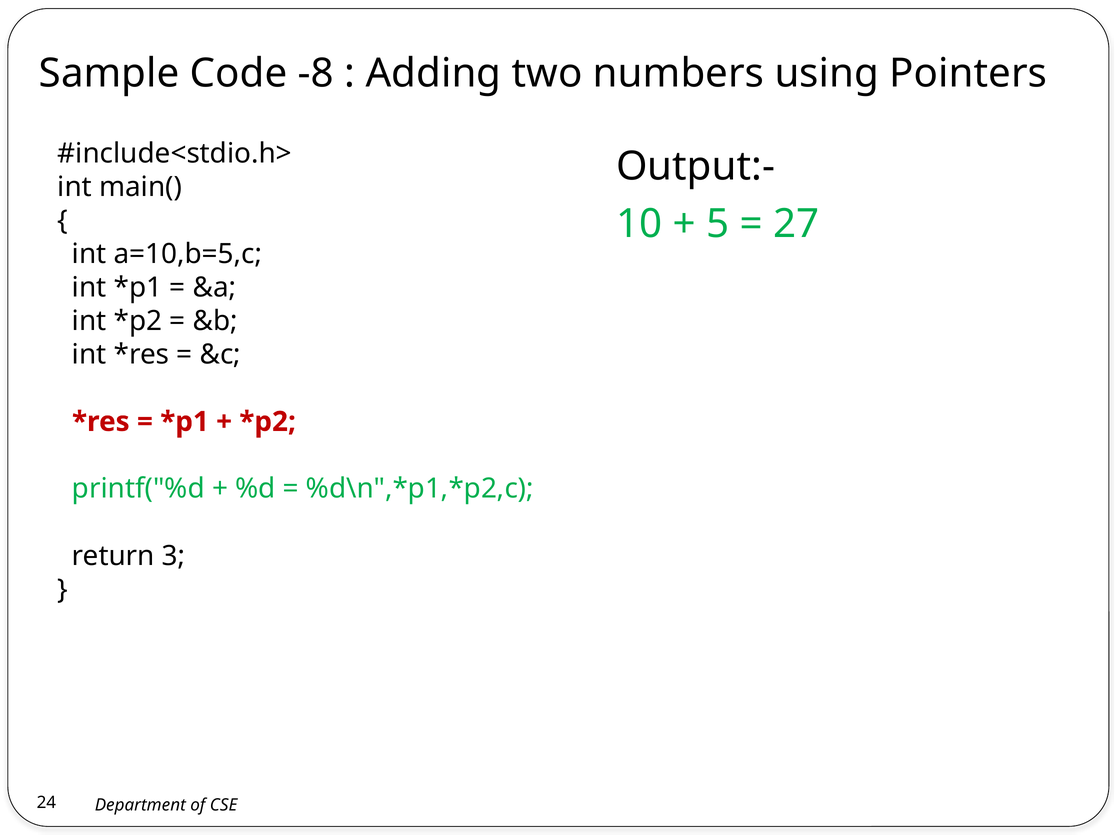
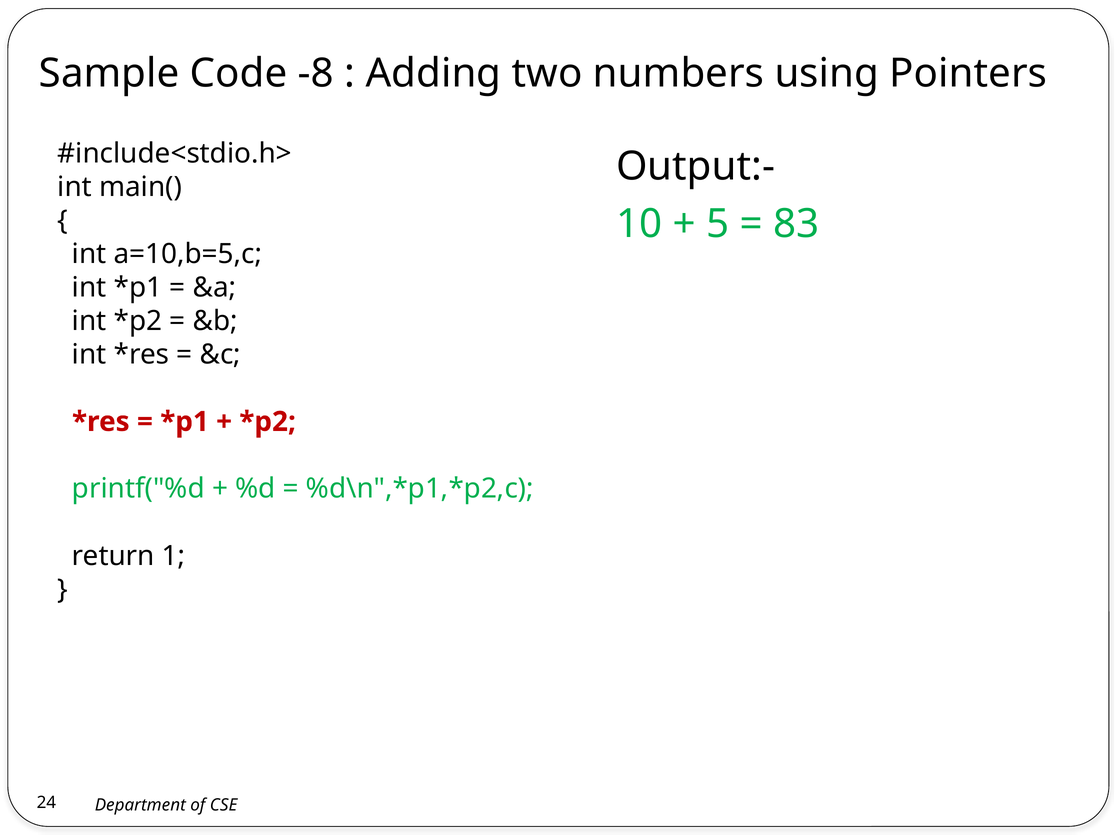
27: 27 -> 83 (796, 224)
3: 3 -> 1 (174, 556)
